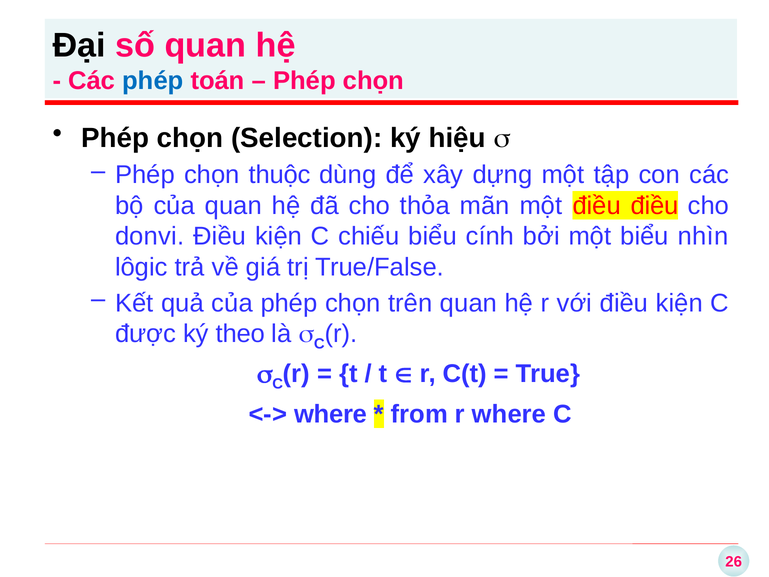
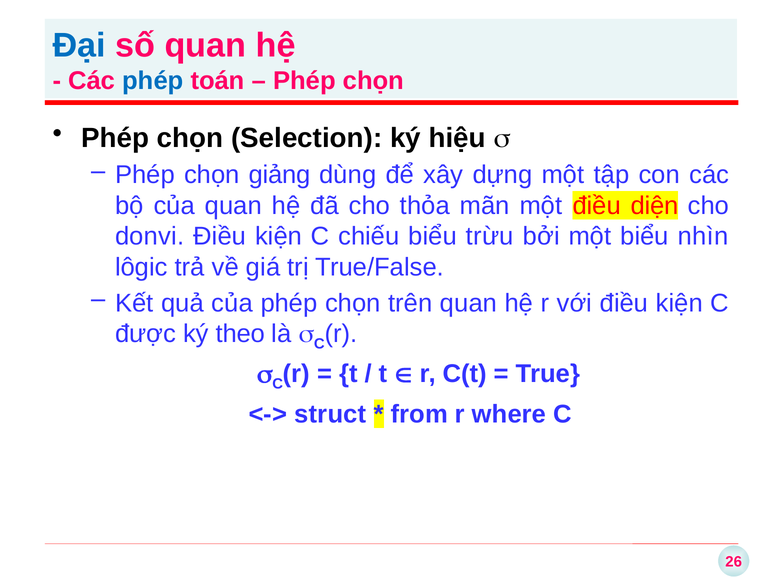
Đại colour: black -> blue (79, 46)
thuộc: thuộc -> giảng (280, 175)
điều điều: điều -> diện (655, 206)
cính: cính -> trừu (490, 236)
where: where -> struct (330, 414)
